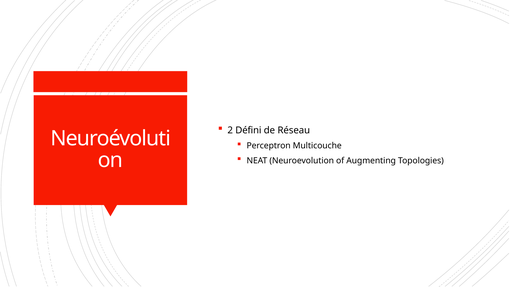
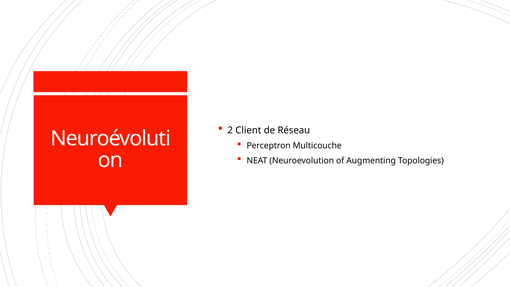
Défini: Défini -> Client (248, 130)
